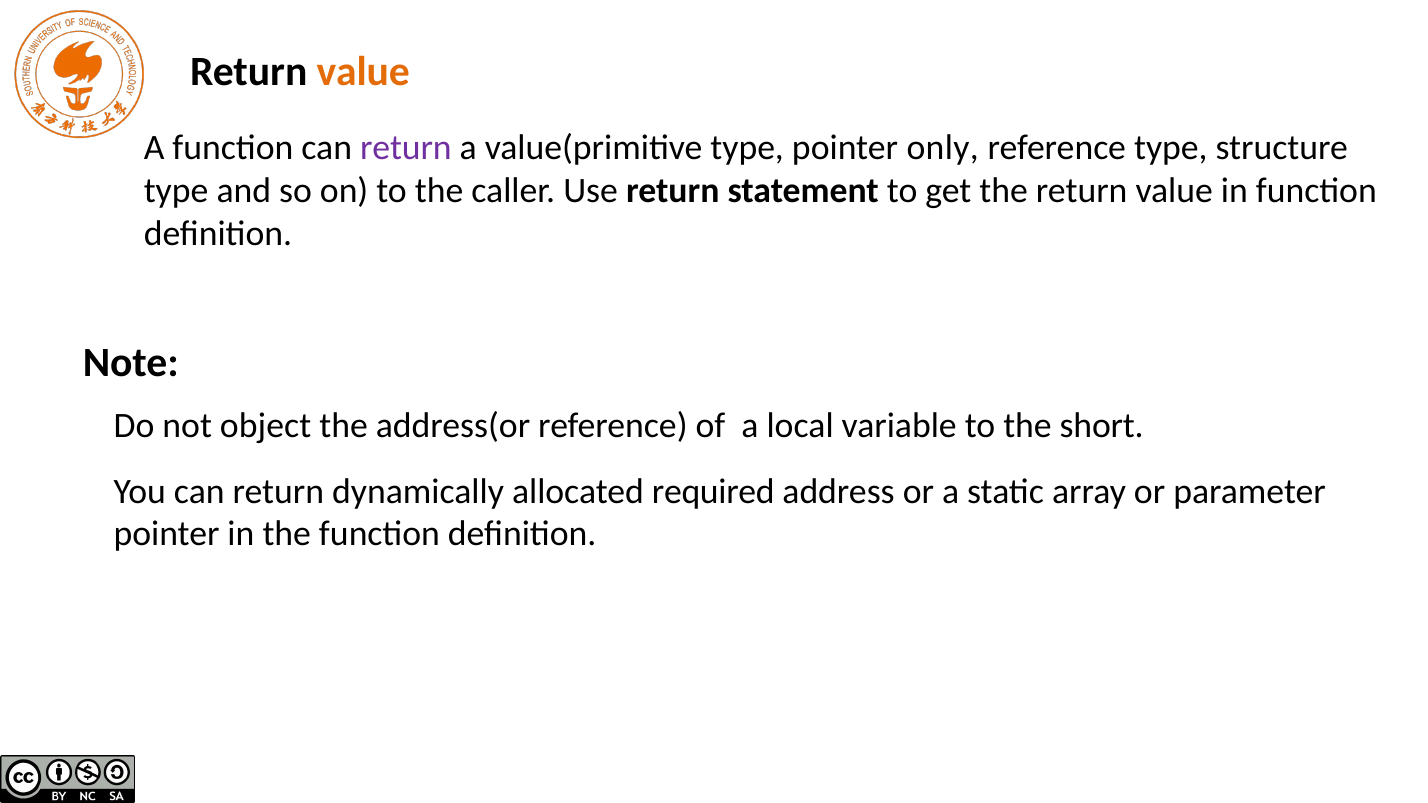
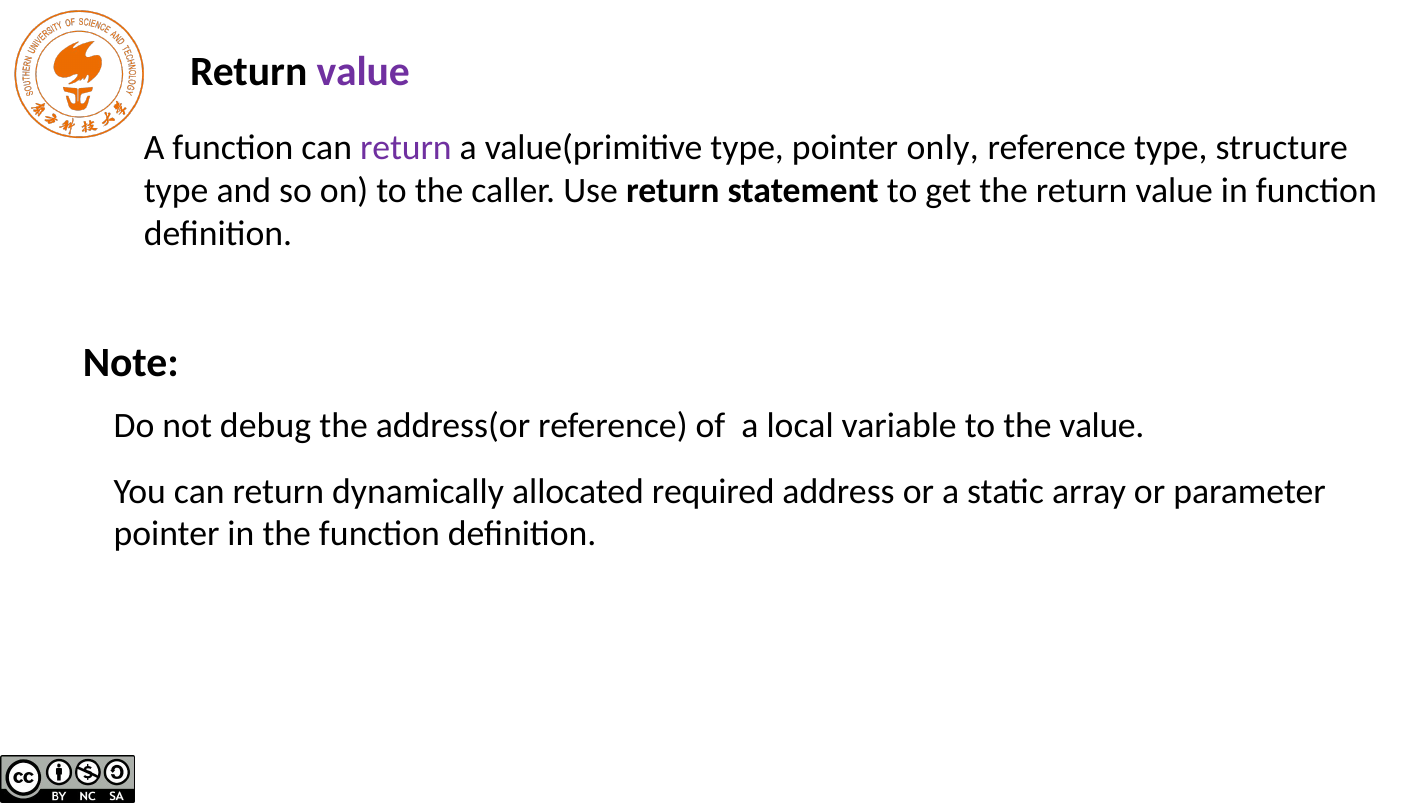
value colour: orange -> purple (363, 72)
object: object -> debug (266, 426)
the short: short -> value (1102, 426)
